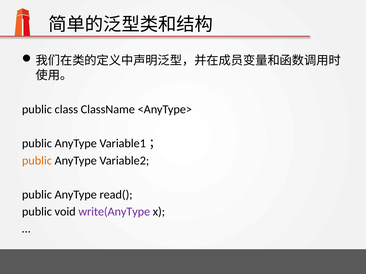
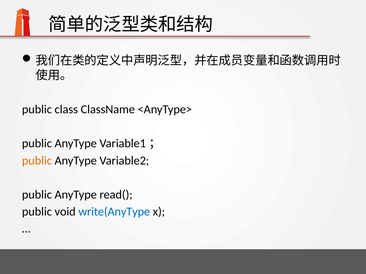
write(AnyType colour: purple -> blue (114, 212)
